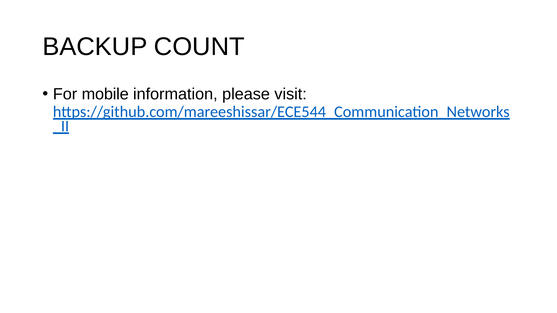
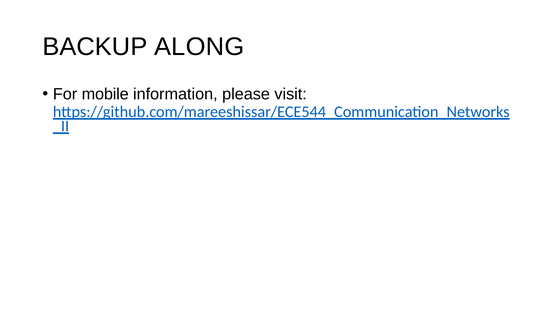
COUNT: COUNT -> ALONG (199, 47)
